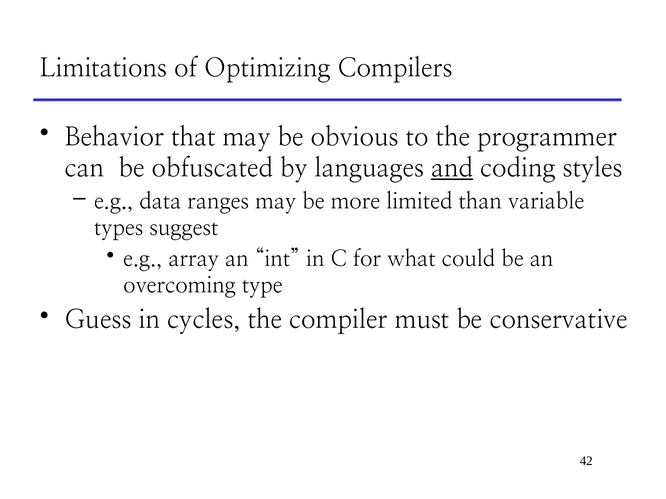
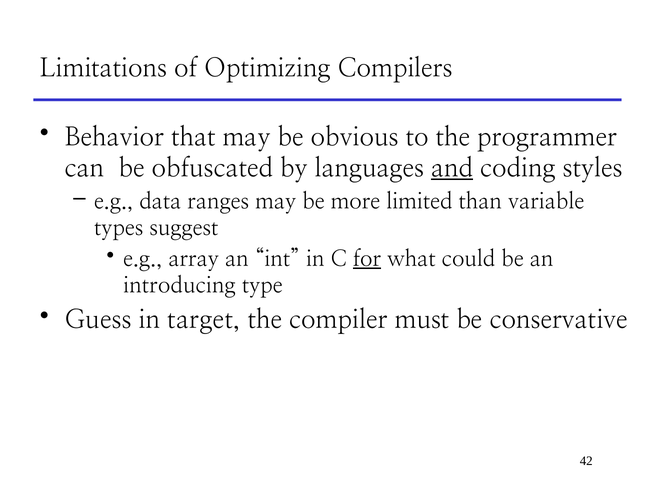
for underline: none -> present (367, 259)
overcoming: overcoming -> introducing (179, 286)
cycles: cycles -> target (204, 320)
